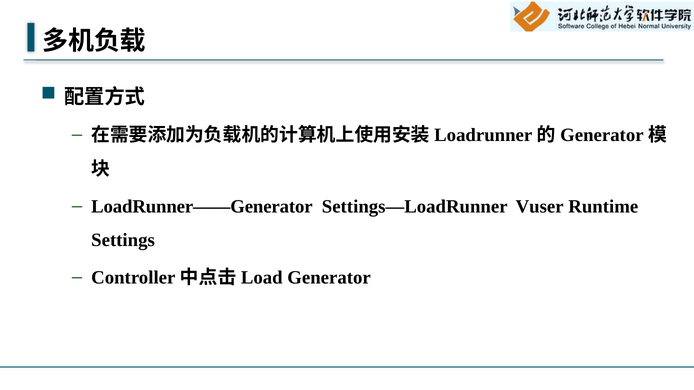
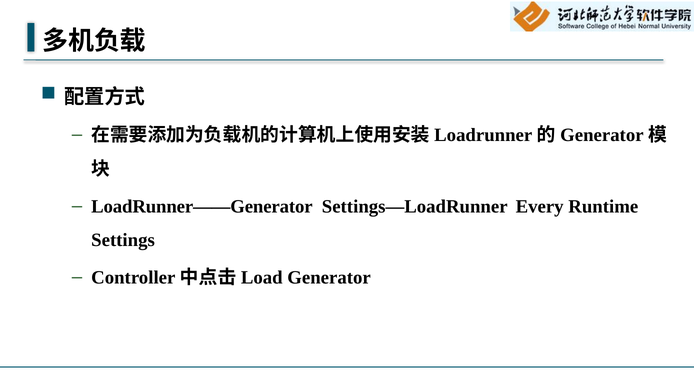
Vuser: Vuser -> Every (540, 206)
